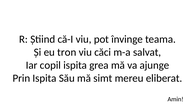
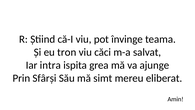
copil: copil -> intra (50, 65)
Prin Ispita: Ispita -> Sfârși (45, 78)
